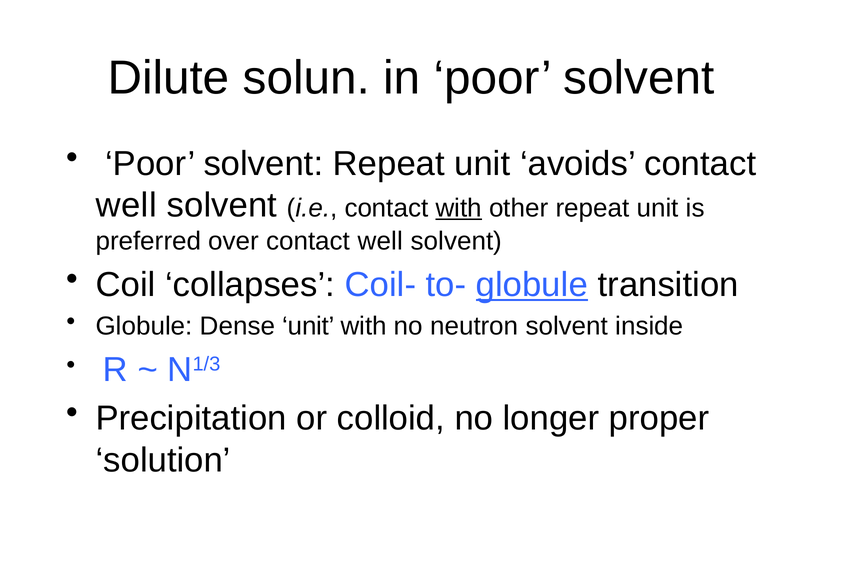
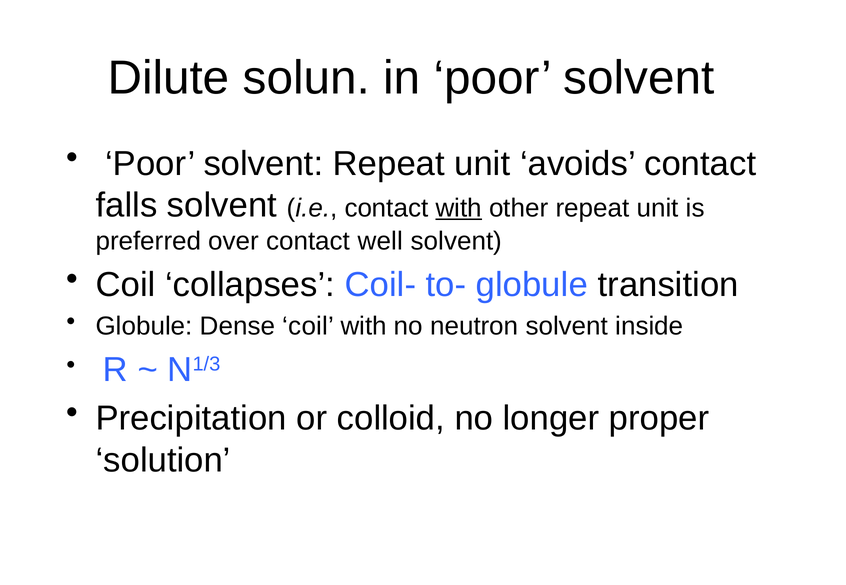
well: well -> falls (127, 205)
globule underline: present -> none (532, 285)
Dense unit: unit -> coil (308, 326)
